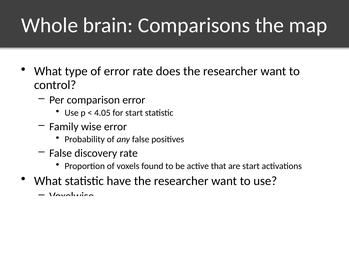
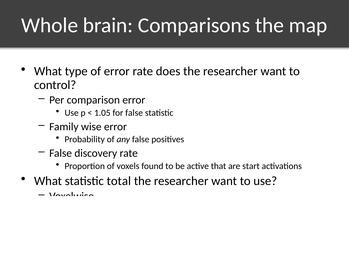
4.05: 4.05 -> 1.05 (102, 113)
for start: start -> false (134, 113)
have: have -> total (119, 181)
